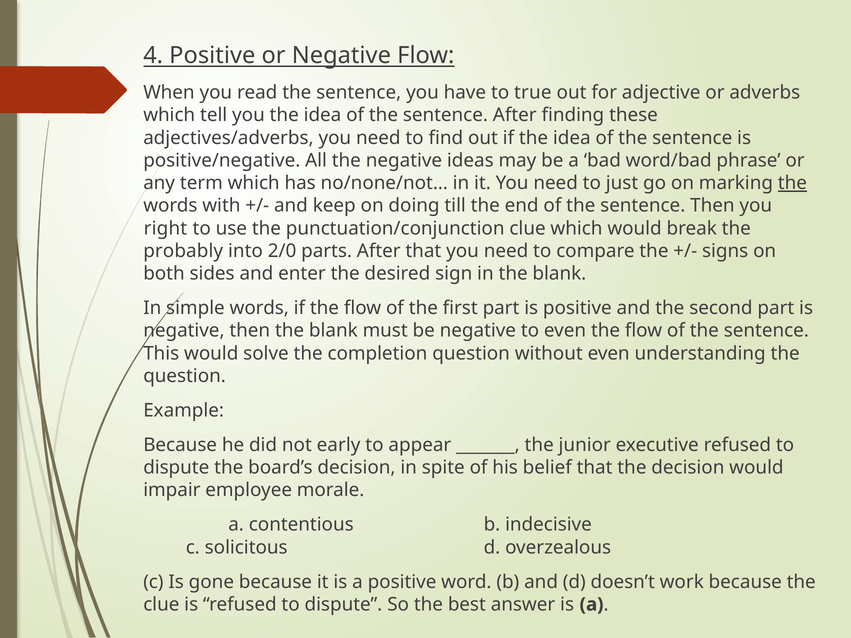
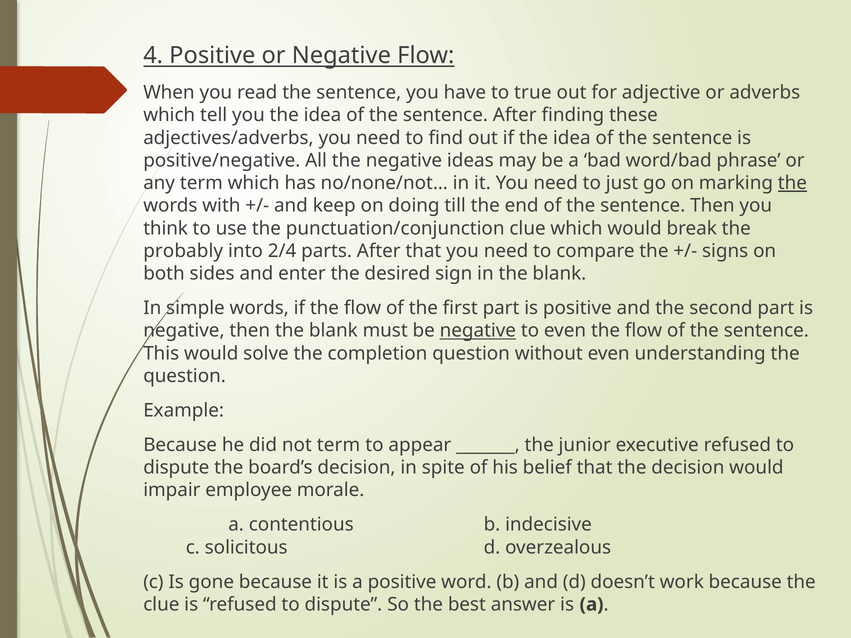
right: right -> think (166, 228)
2/0: 2/0 -> 2/4 (282, 251)
negative underline: none -> present (478, 331)
not early: early -> term (339, 445)
